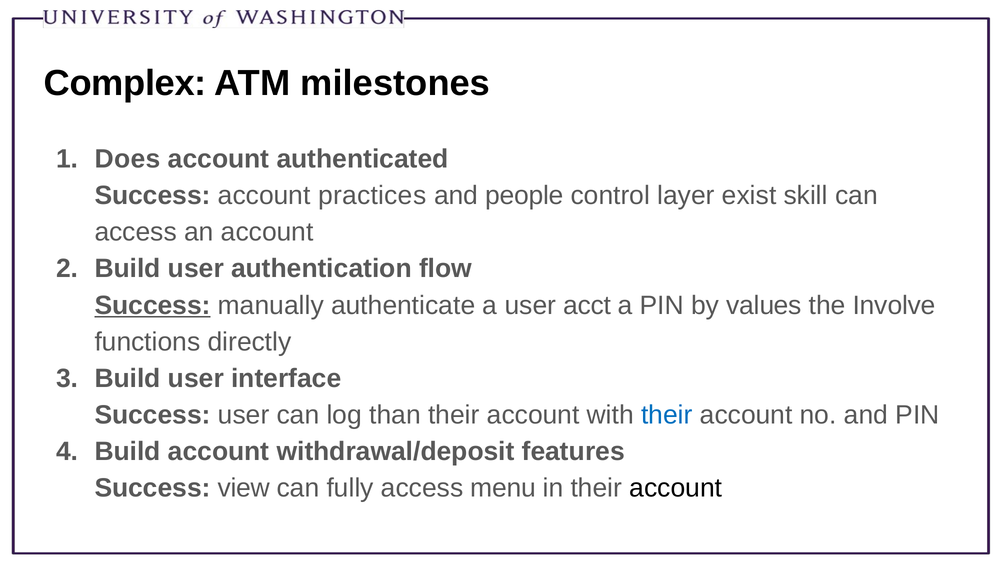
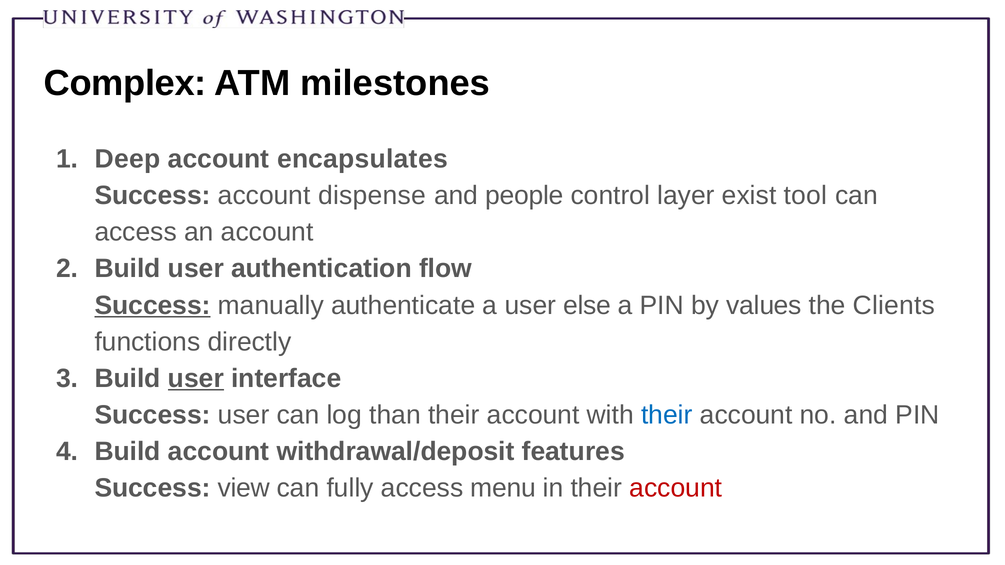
Does: Does -> Deep (127, 159)
authenticated: authenticated -> encapsulates (362, 159)
practices: practices -> dispense (372, 196)
skill: skill -> tool (806, 196)
acct: acct -> else (587, 305)
Involve: Involve -> Clients (894, 305)
user underline: none -> present (196, 379)
account colour: black -> red (676, 488)
